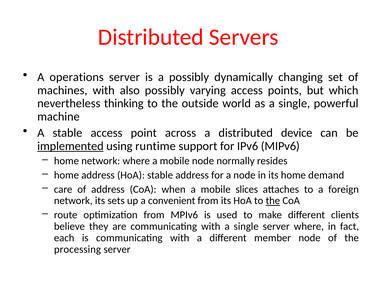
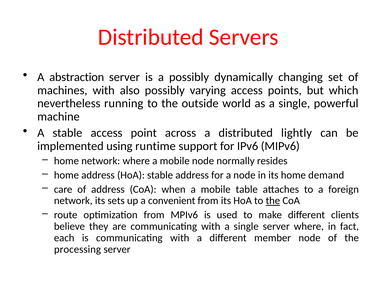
operations: operations -> abstraction (77, 77)
thinking: thinking -> running (124, 103)
device: device -> lightly (297, 133)
implemented underline: present -> none (70, 146)
slices: slices -> table (247, 189)
